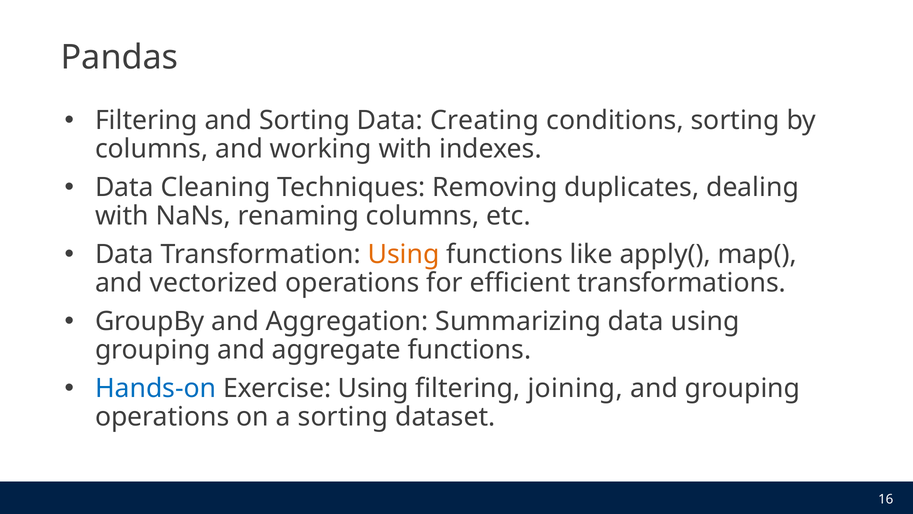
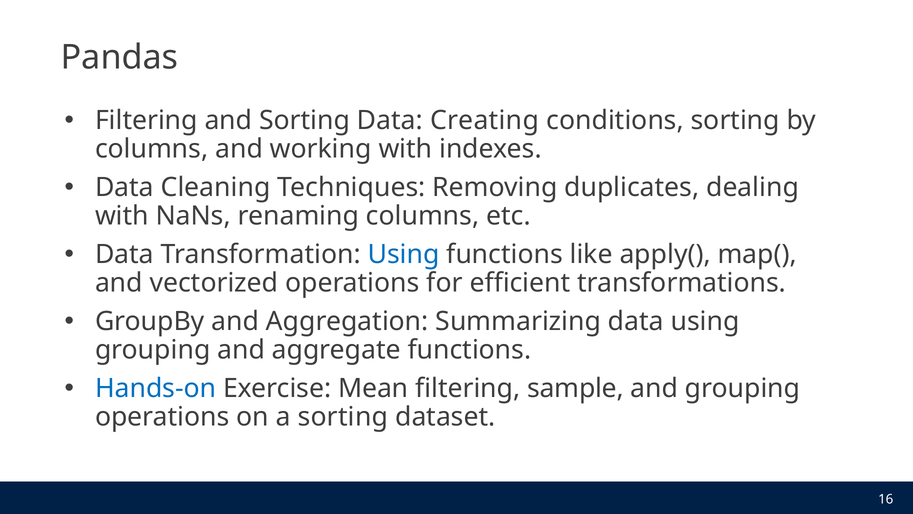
Using colour: orange -> blue (404, 254)
Exercise Using: Using -> Mean (373, 388)
joining: joining -> sample (575, 388)
